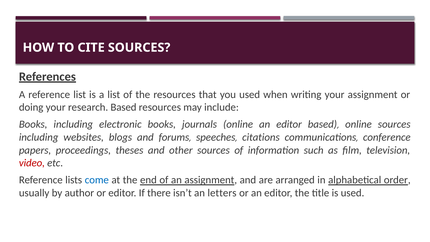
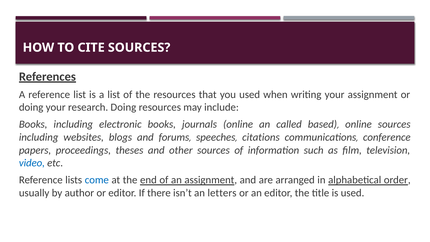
research Based: Based -> Doing (123, 107)
online an editor: editor -> called (289, 124)
video colour: red -> blue (32, 163)
